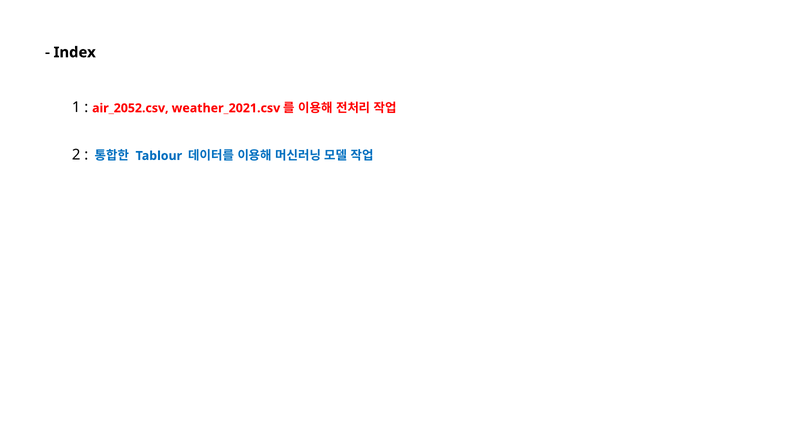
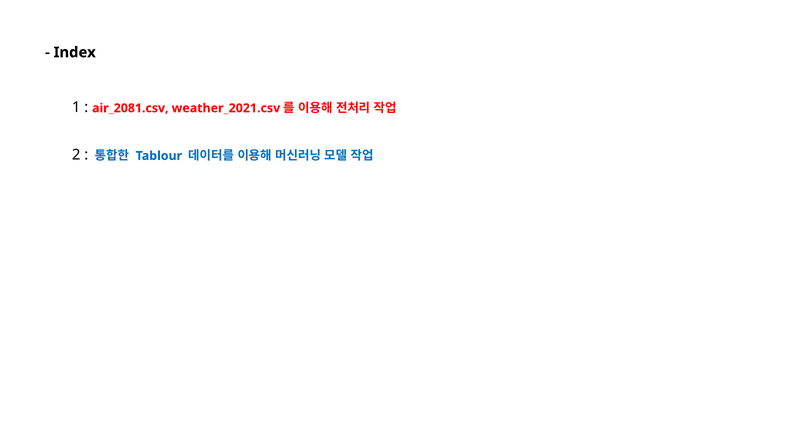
air_2052.csv: air_2052.csv -> air_2081.csv (130, 108)
